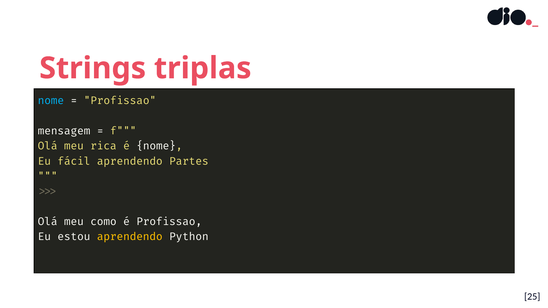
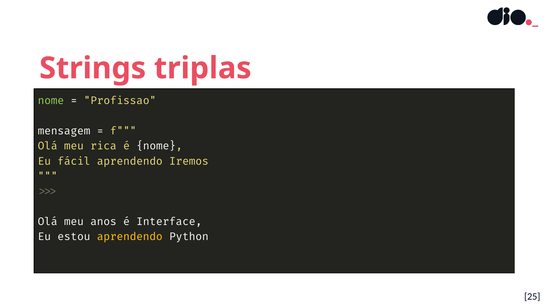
nome colour: light blue -> light green (51, 101)
Partes: Partes -> Iremos (189, 161)
como: como -> anos (103, 222)
é Profissao: Profissao -> Interface (169, 222)
